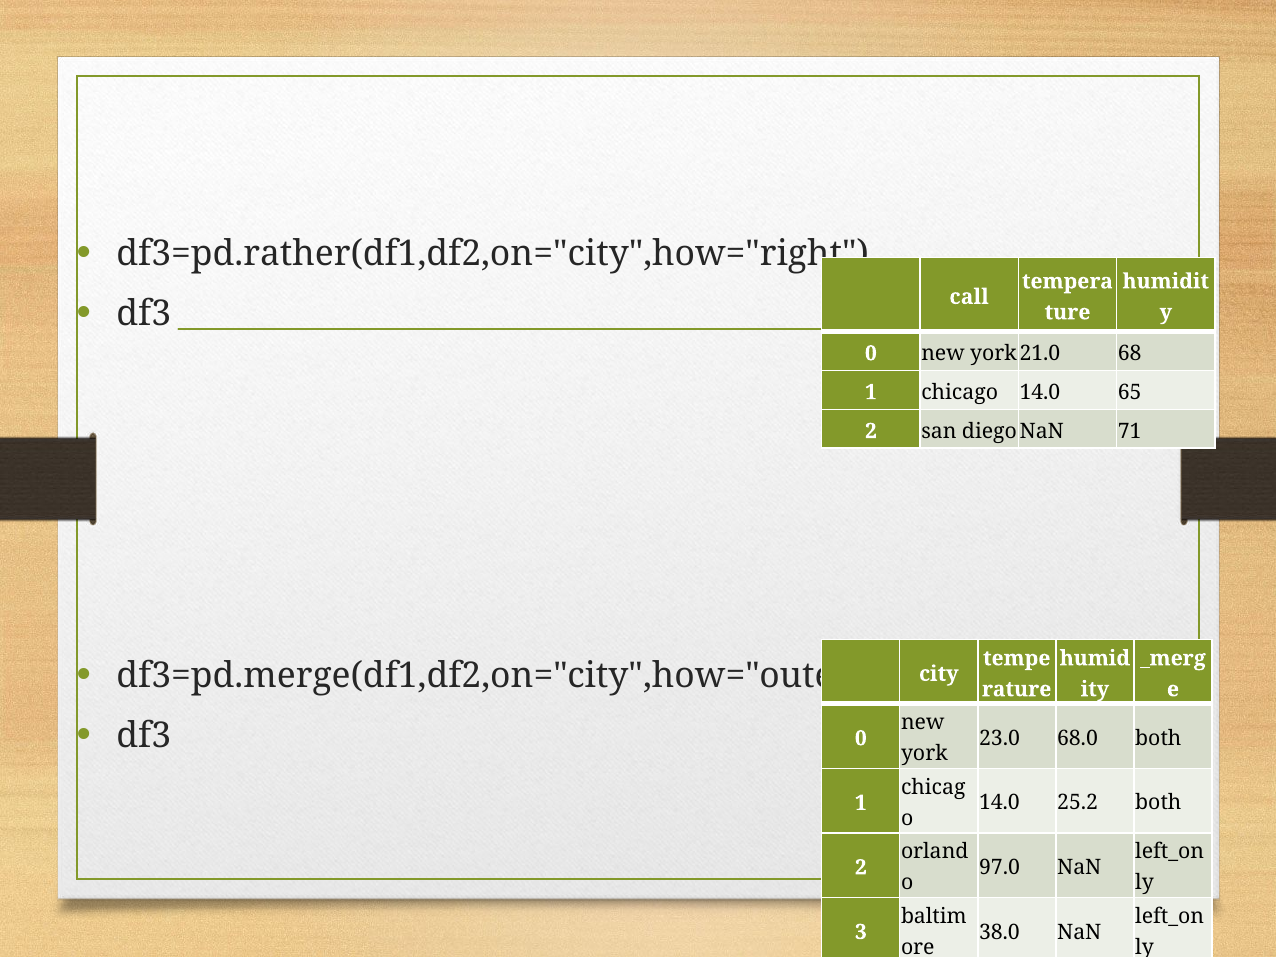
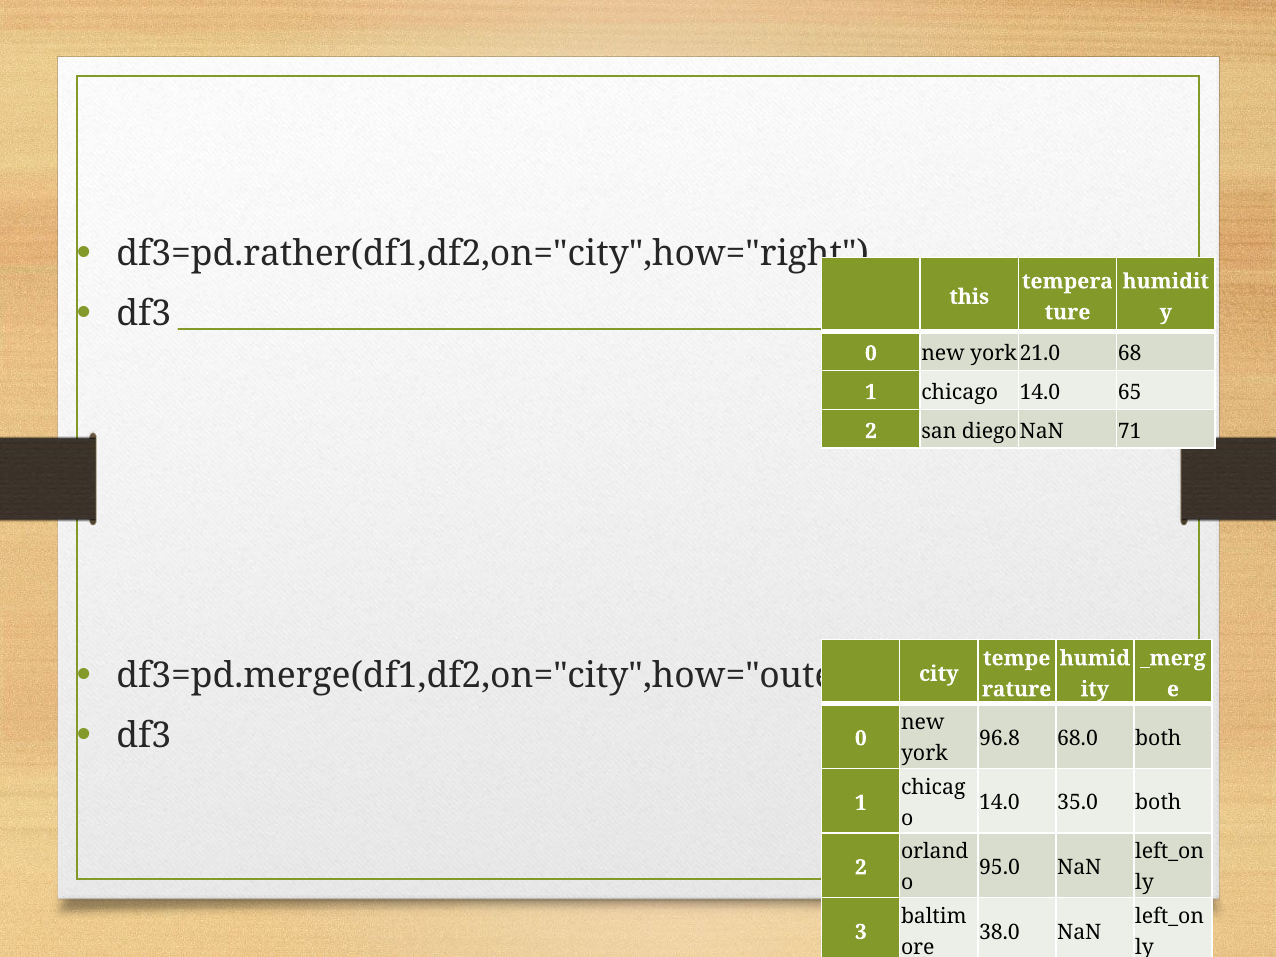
call: call -> this (969, 297)
23.0: 23.0 -> 96.8 (1000, 738)
25.2: 25.2 -> 35.0 (1078, 803)
97.0: 97.0 -> 95.0 (1000, 867)
